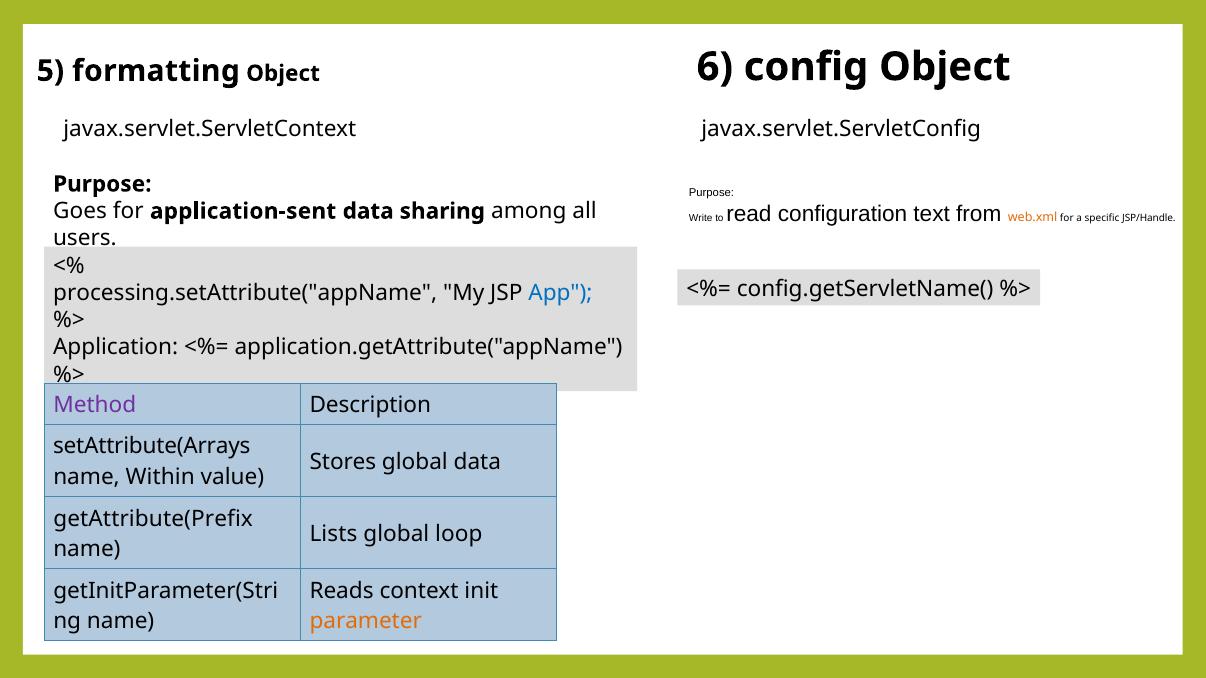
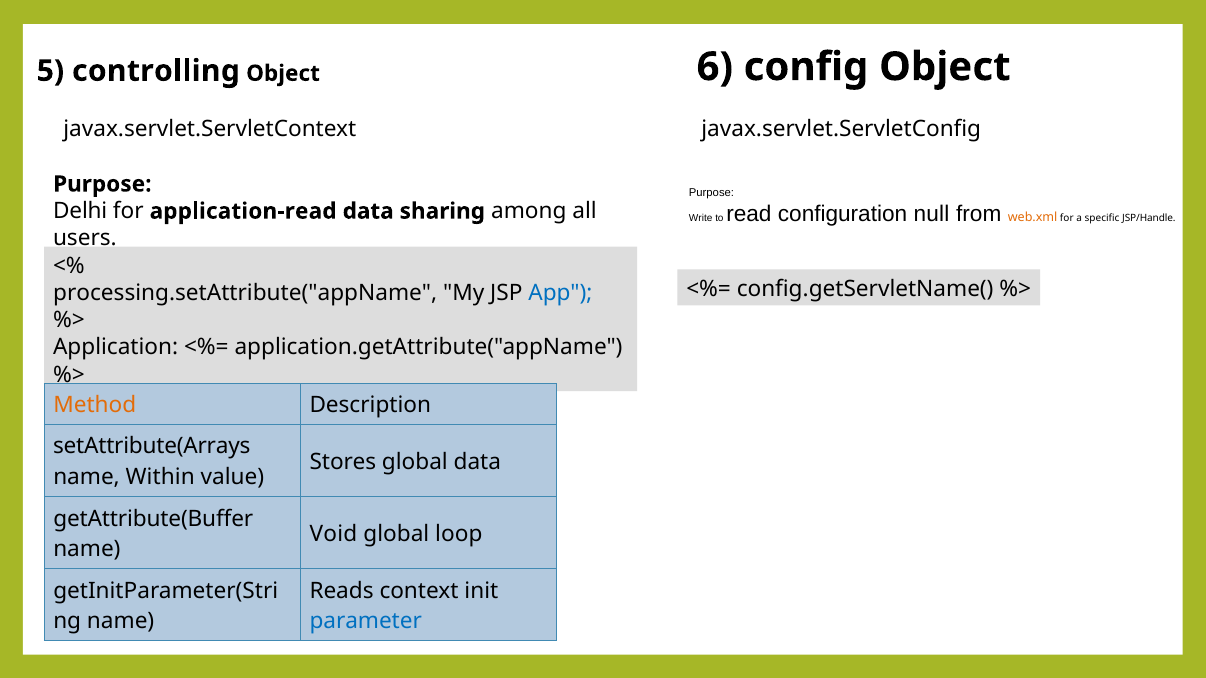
formatting: formatting -> controlling (156, 71)
Goes: Goes -> Delhi (80, 211)
application-sent: application-sent -> application-read (243, 211)
text: text -> null (932, 214)
Method colour: purple -> orange (95, 406)
getAttribute(Prefix: getAttribute(Prefix -> getAttribute(Buffer (153, 519)
Lists: Lists -> Void (333, 534)
parameter colour: orange -> blue (366, 622)
